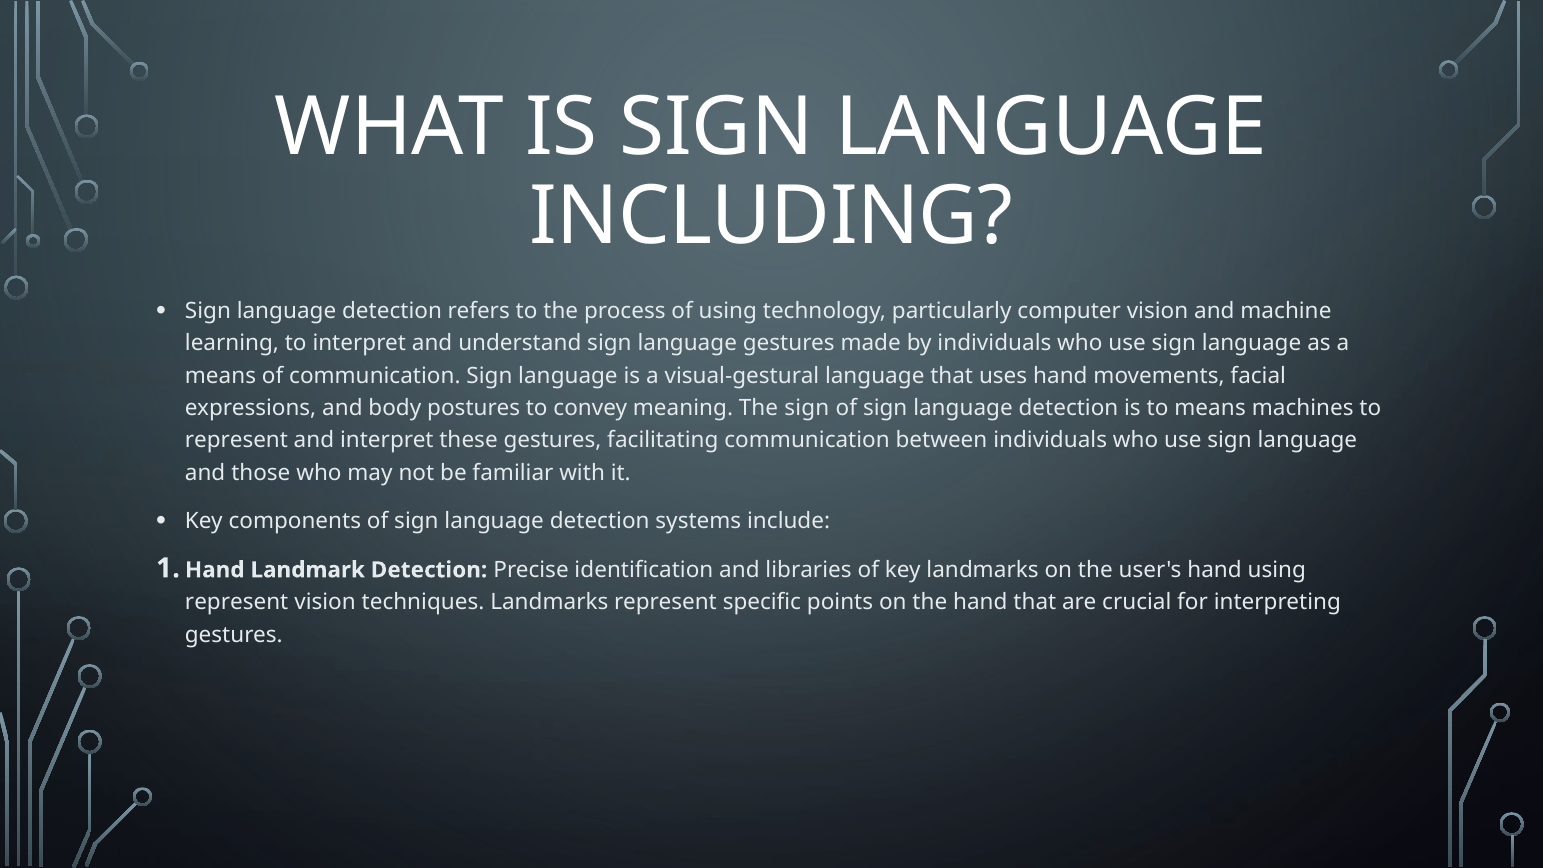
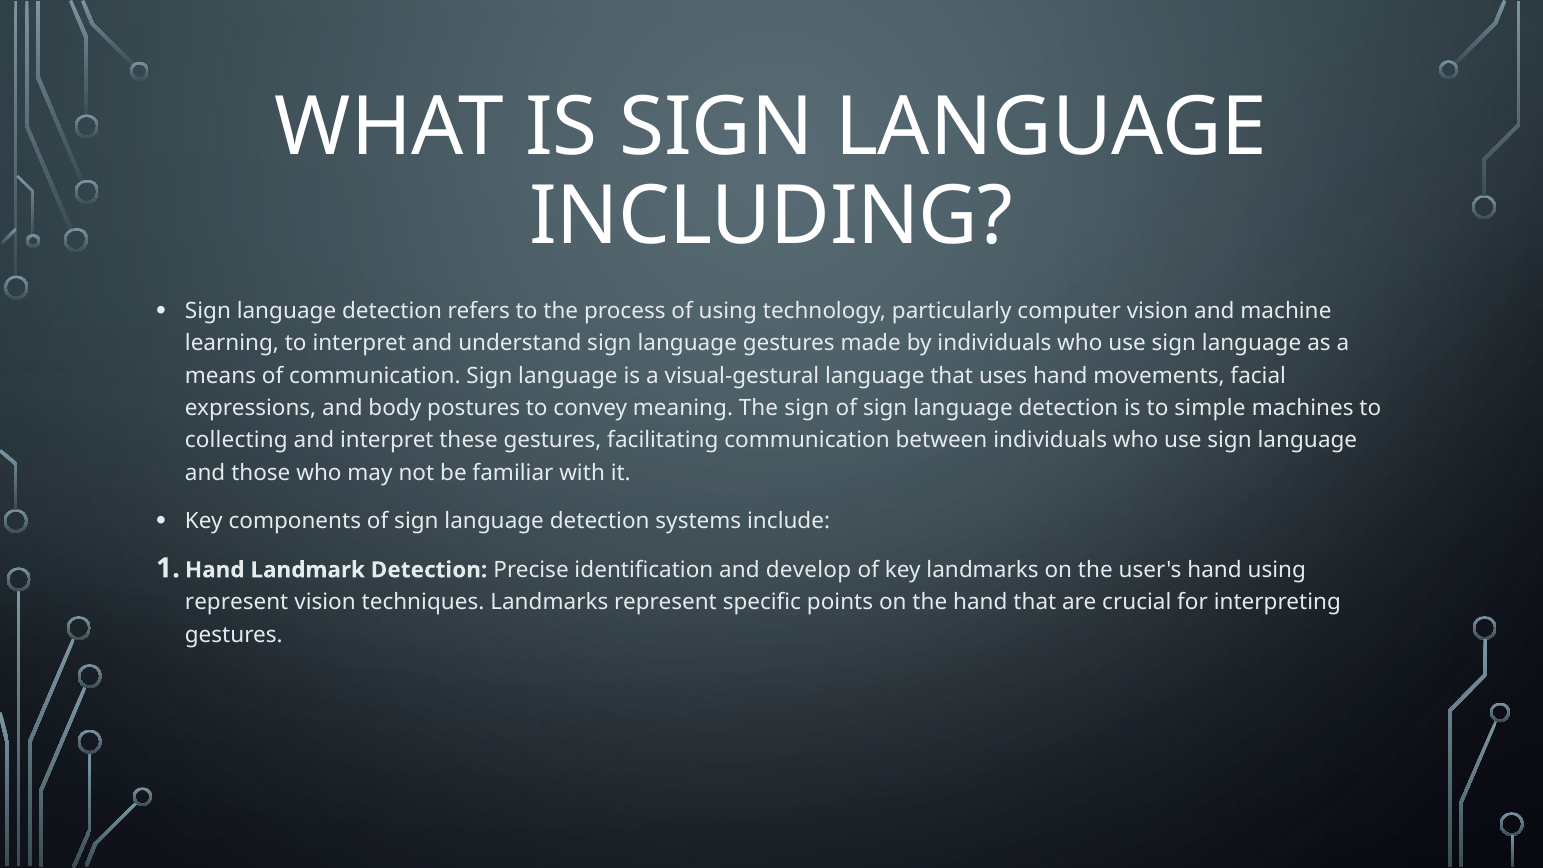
to means: means -> simple (1210, 408)
represent: represent -> collecting (236, 441)
libraries: libraries -> develop (808, 570)
